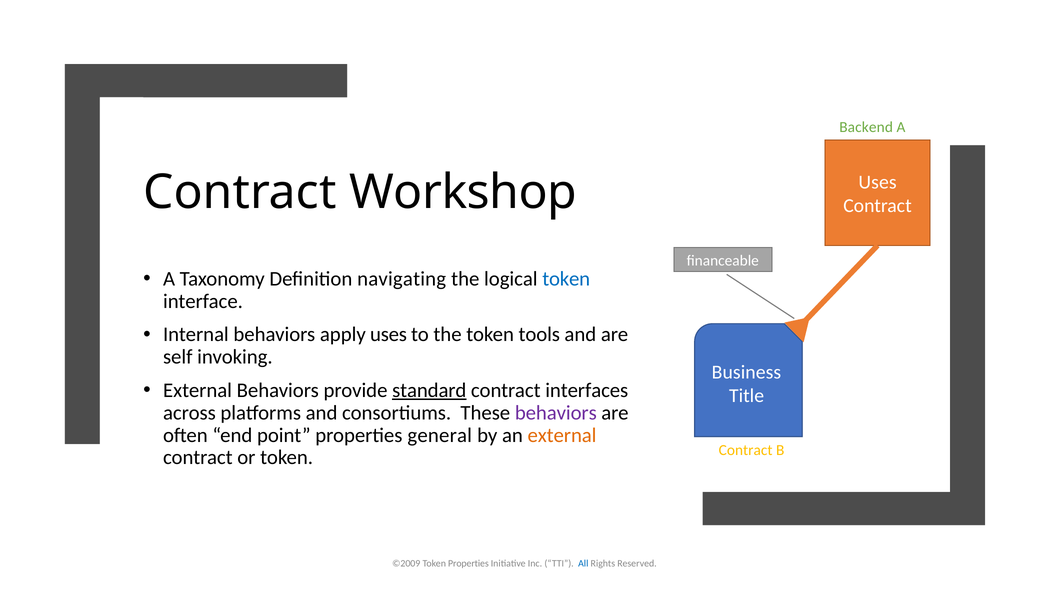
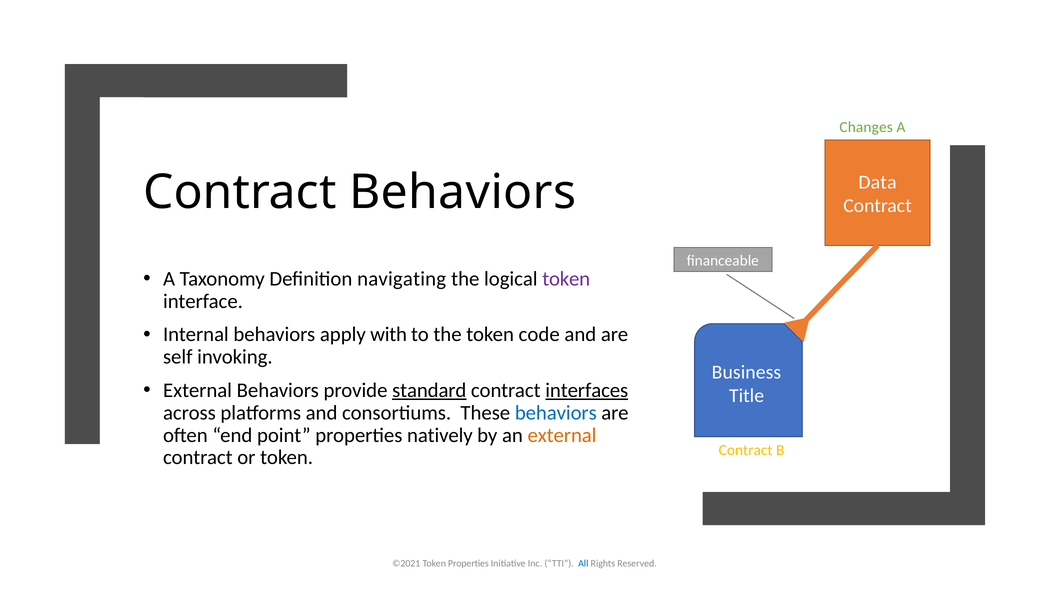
Backend: Backend -> Changes (866, 127)
Uses: Uses -> Data (877, 182)
Workshop: Workshop -> Behaviors (463, 192)
token colour: blue -> purple (566, 279)
uses: uses -> with (389, 335)
tools: tools -> code (539, 335)
interfaces underline: none -> present (587, 390)
behaviors colour: purple -> blue (556, 413)
general: general -> natively (440, 435)
©2009: ©2009 -> ©2021 (406, 564)
